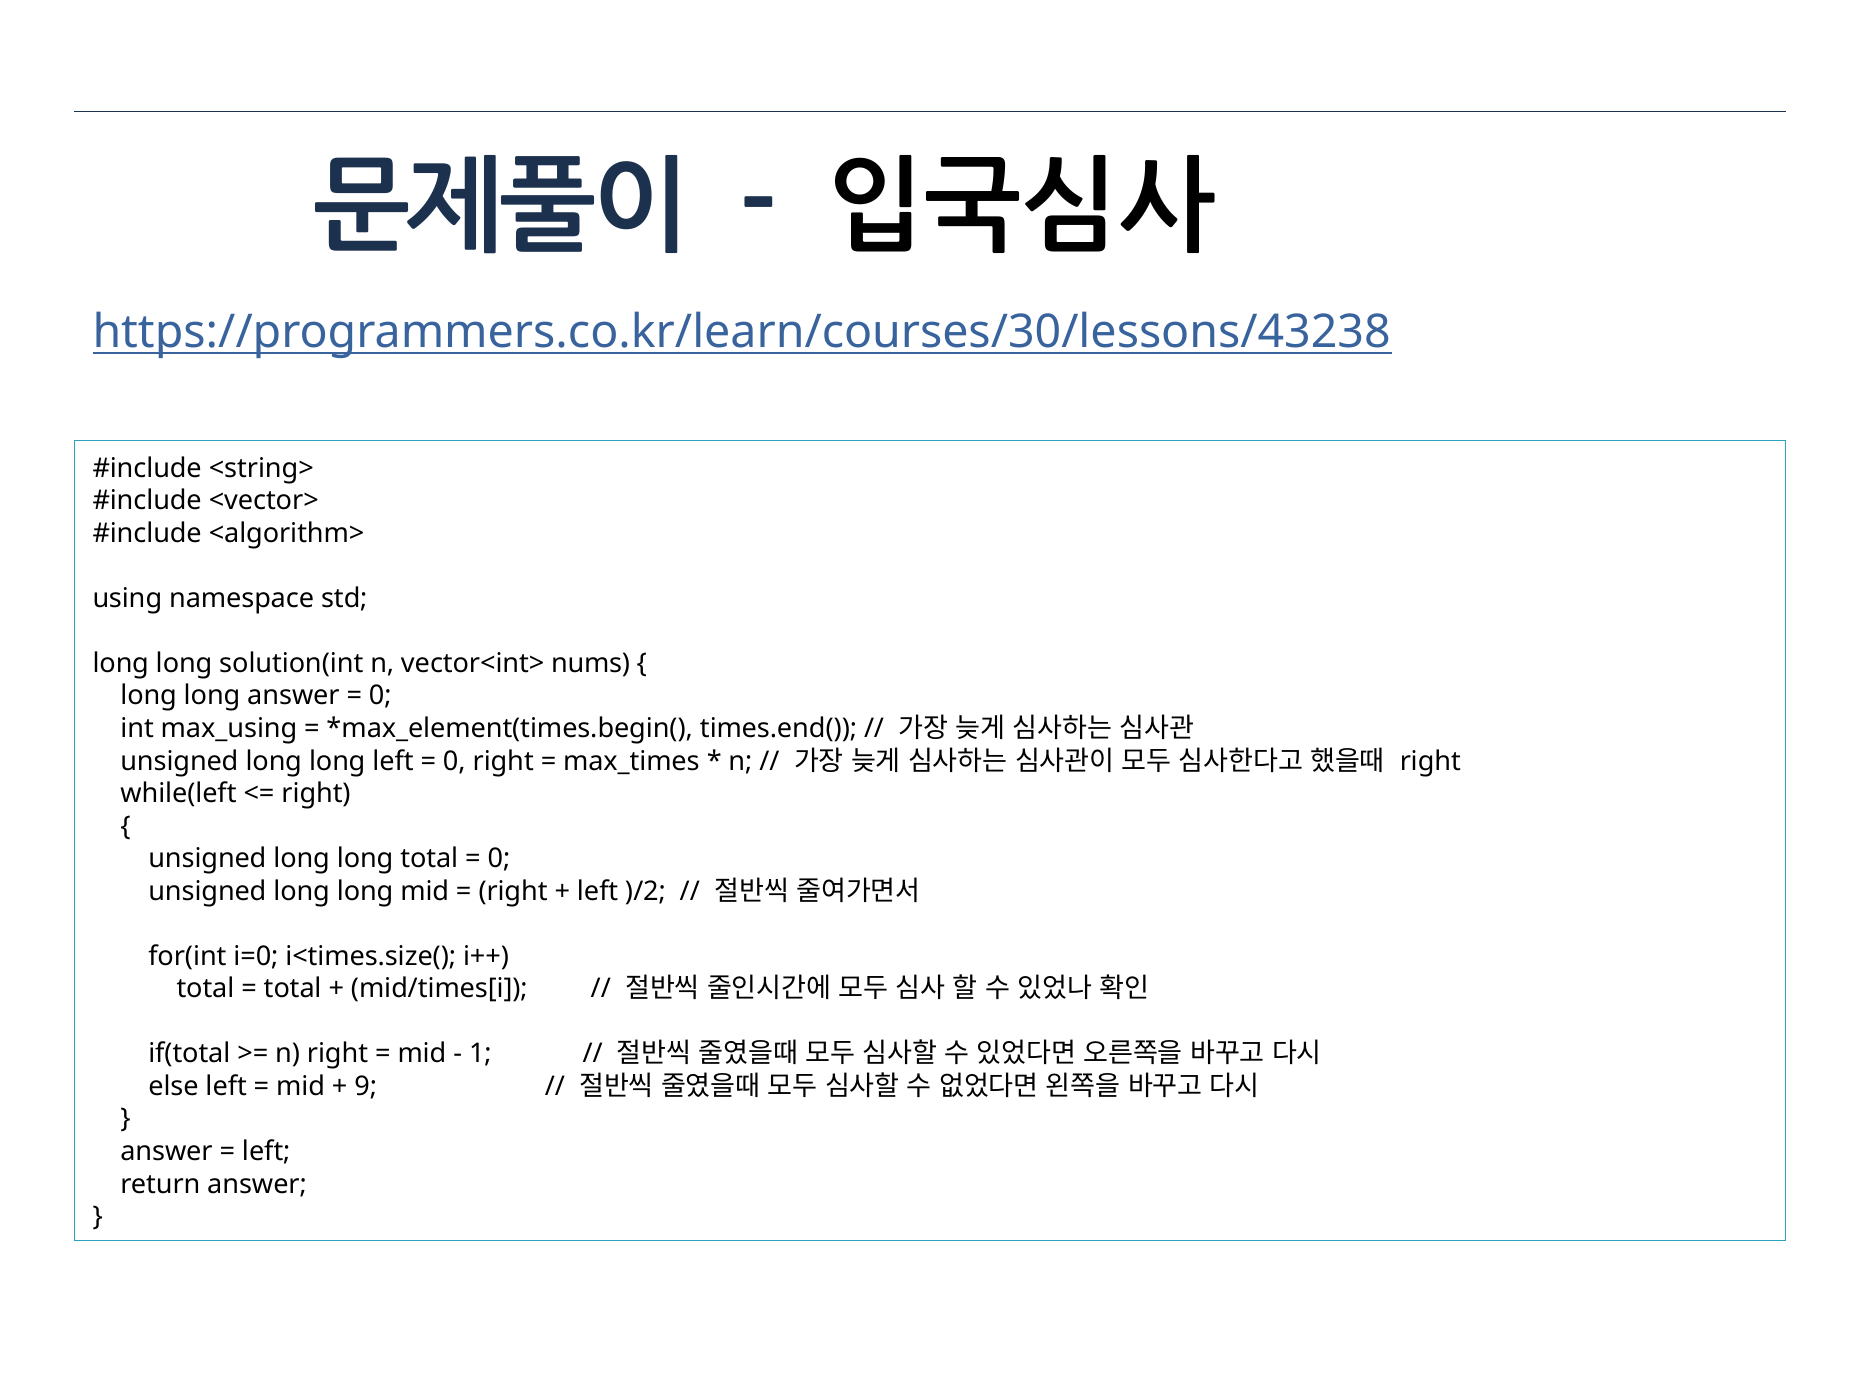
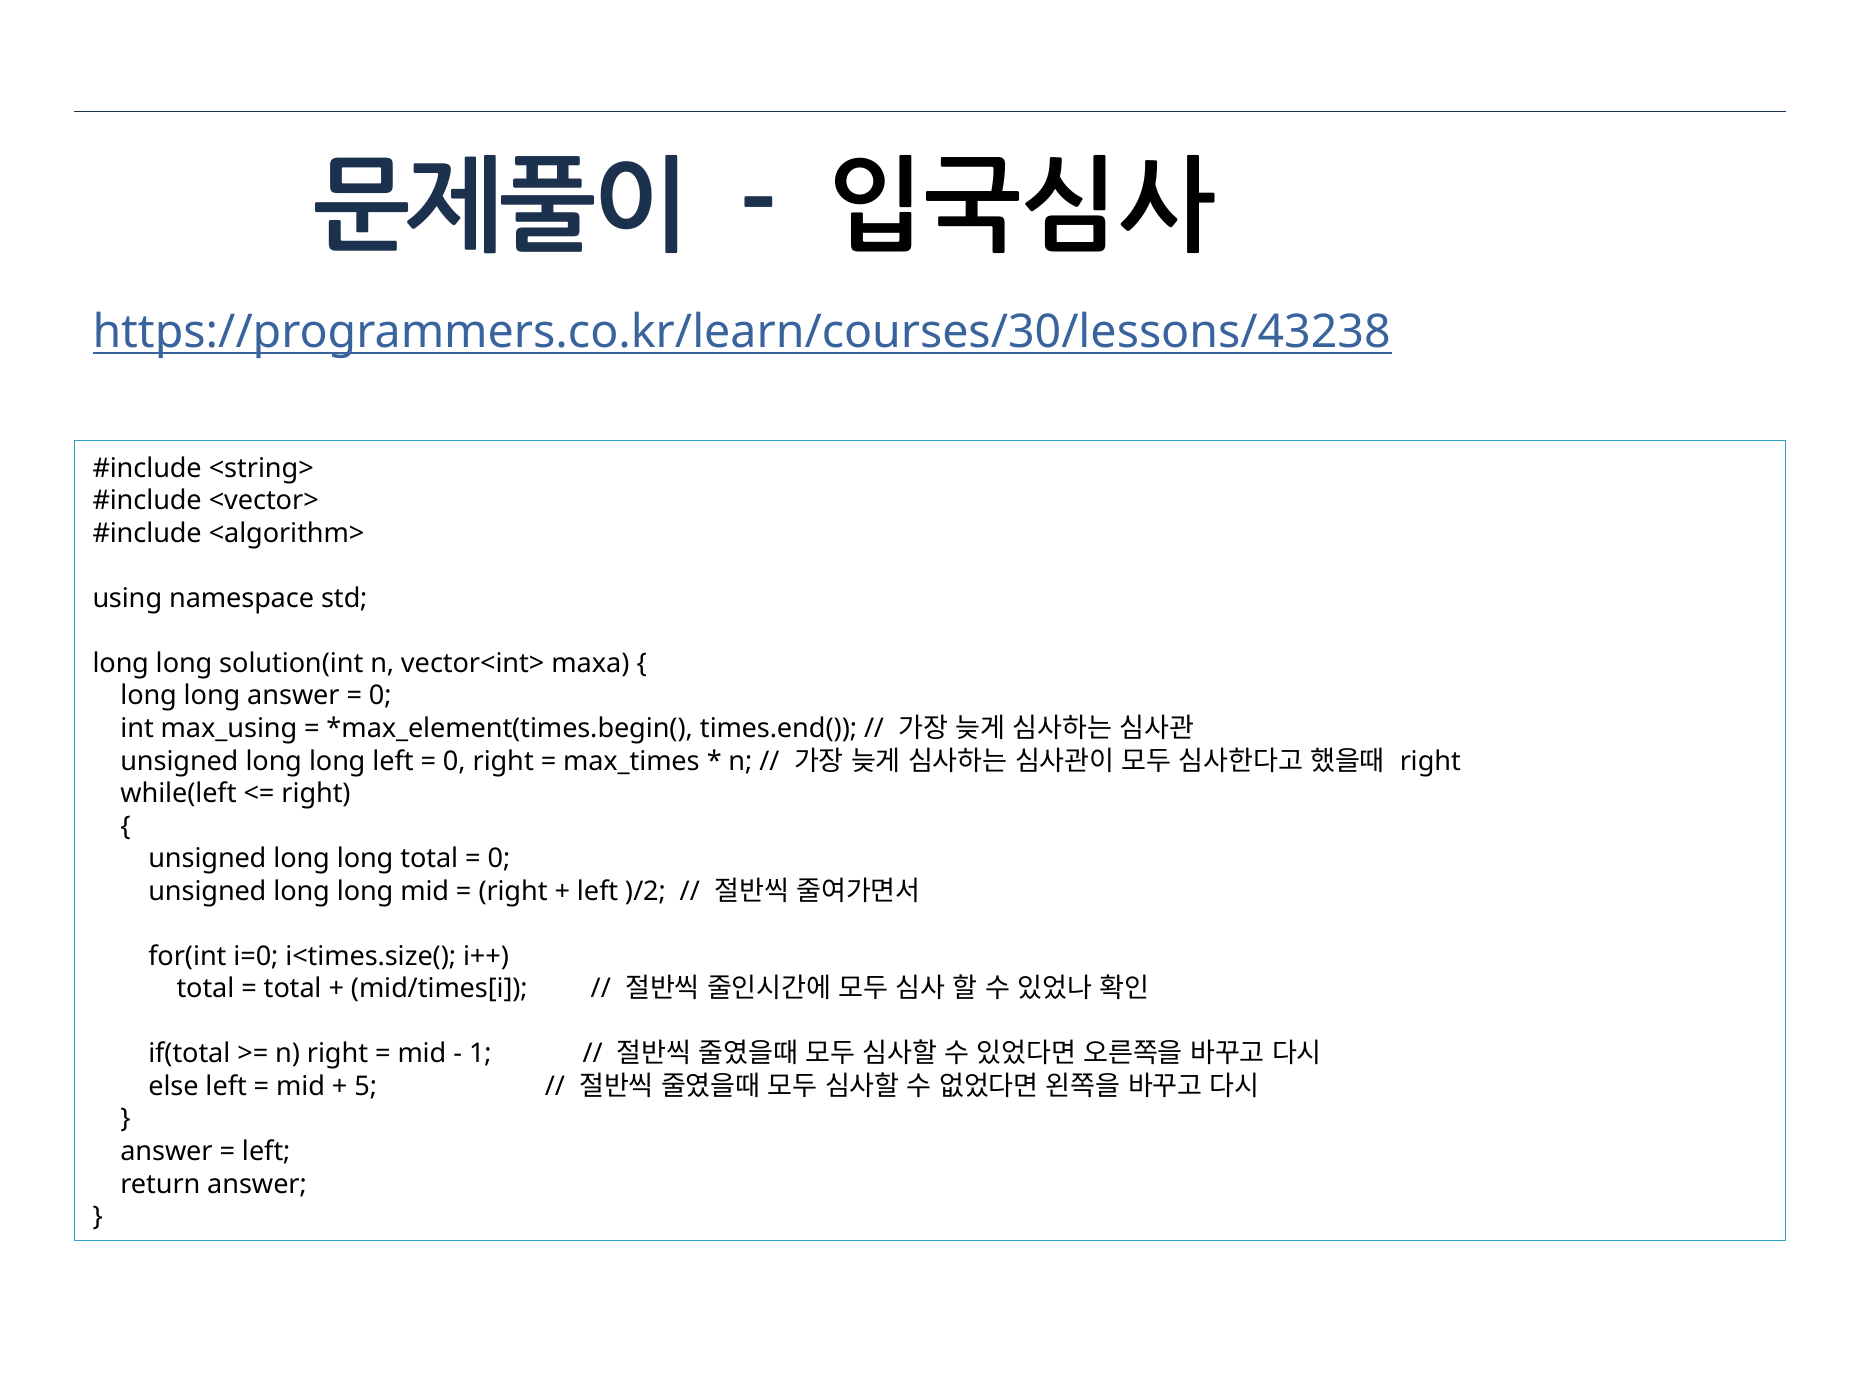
nums: nums -> maxa (590, 664)
9: 9 -> 5 (366, 1087)
